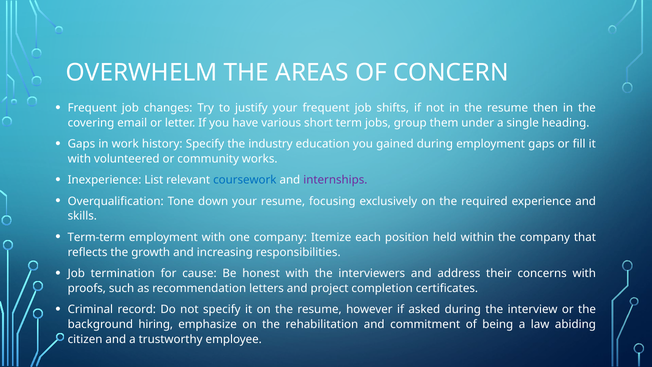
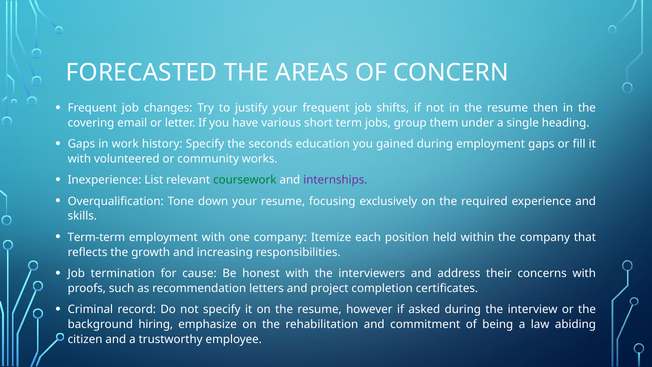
OVERWHELM: OVERWHELM -> FORECASTED (142, 72)
industry: industry -> seconds (270, 144)
coursework colour: blue -> green (245, 180)
